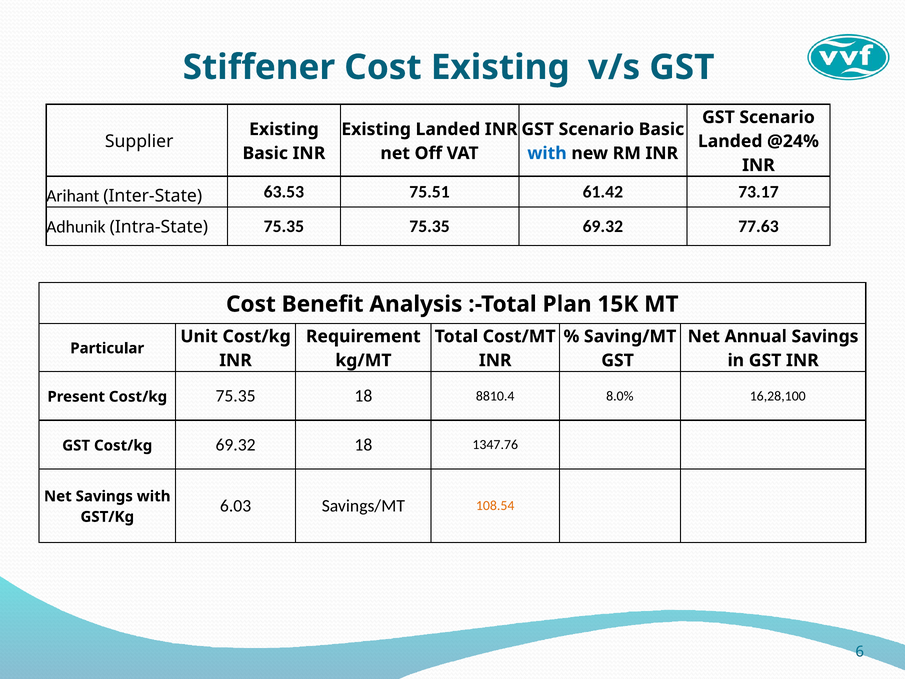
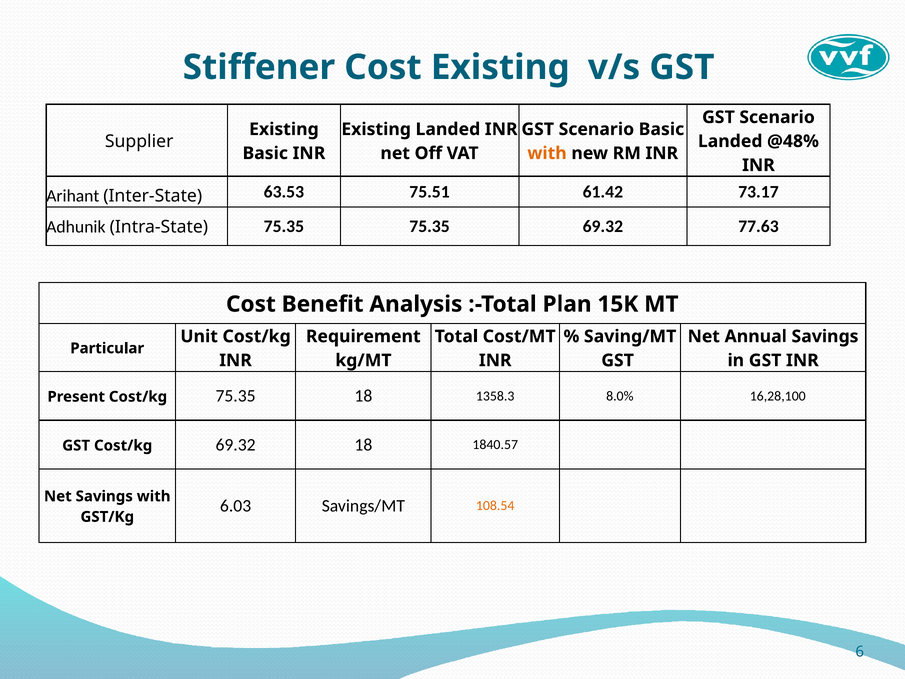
@24%: @24% -> @48% (793, 141)
with colour: blue -> orange (547, 153)
8810.4: 8810.4 -> 1358.3 (495, 396)
1347.76: 1347.76 -> 1840.57 (495, 445)
